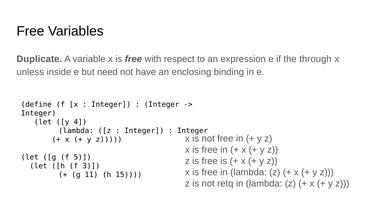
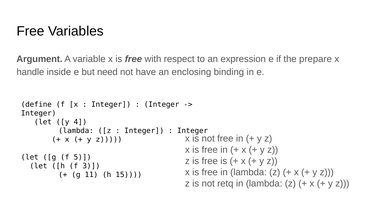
Duplicate: Duplicate -> Argument (39, 59)
through: through -> prepare (315, 59)
unless: unless -> handle (30, 72)
